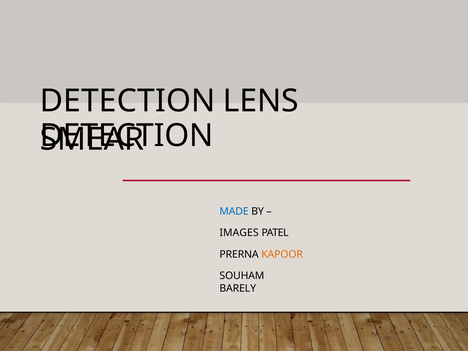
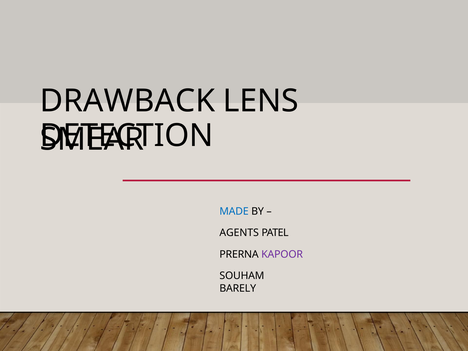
DETECTION: DETECTION -> DRAWBACK (128, 101)
IMAGES: IMAGES -> AGENTS (239, 233)
KAPOOR colour: orange -> purple (282, 254)
